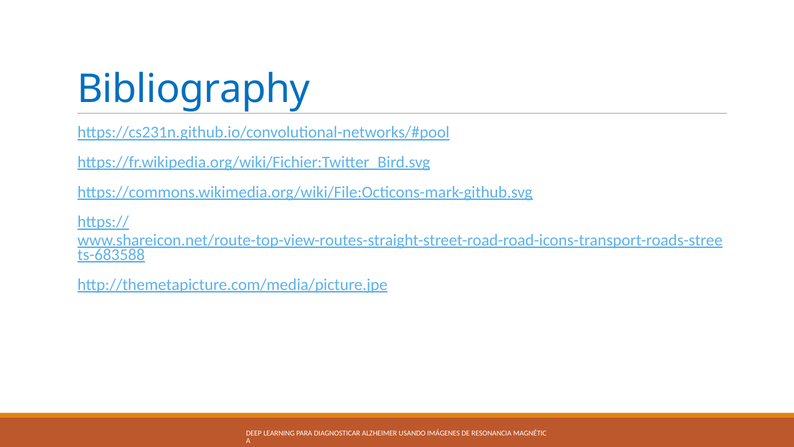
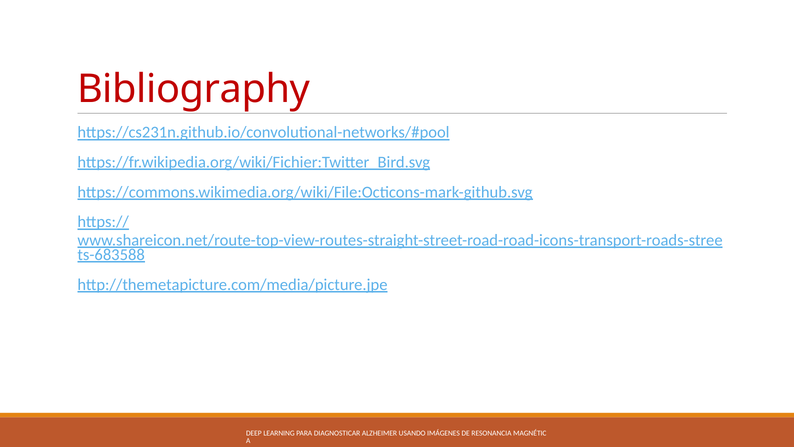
Bibliography colour: blue -> red (193, 89)
